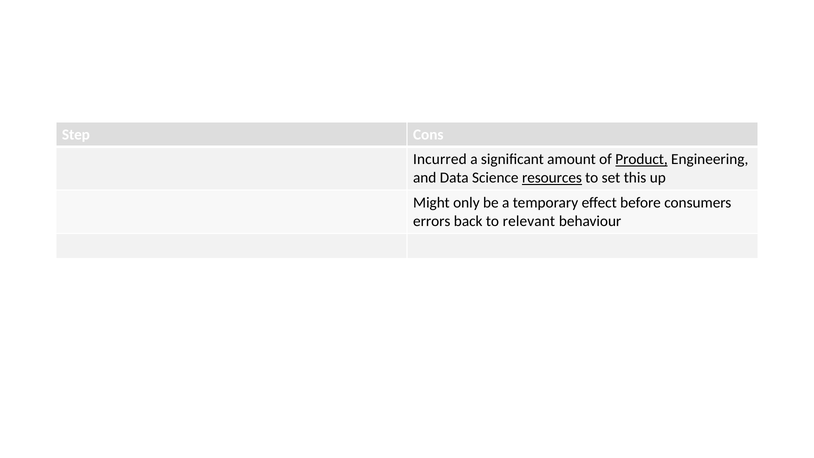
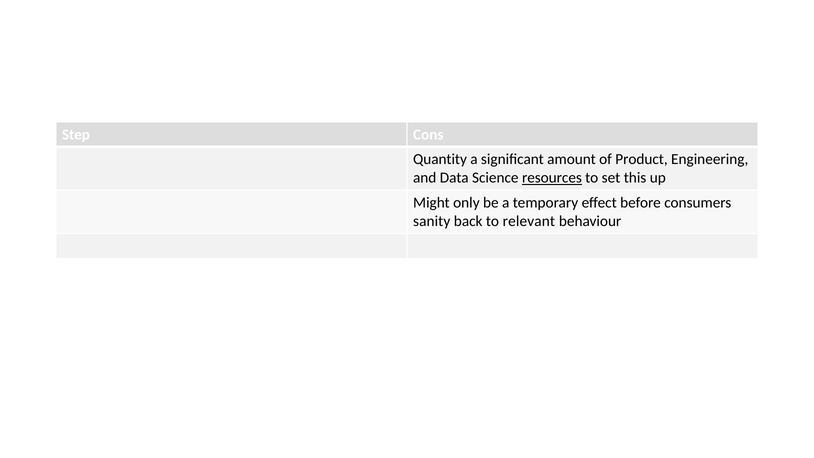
Incurred: Incurred -> Quantity (440, 159)
Product underline: present -> none (642, 159)
errors: errors -> sanity (432, 221)
